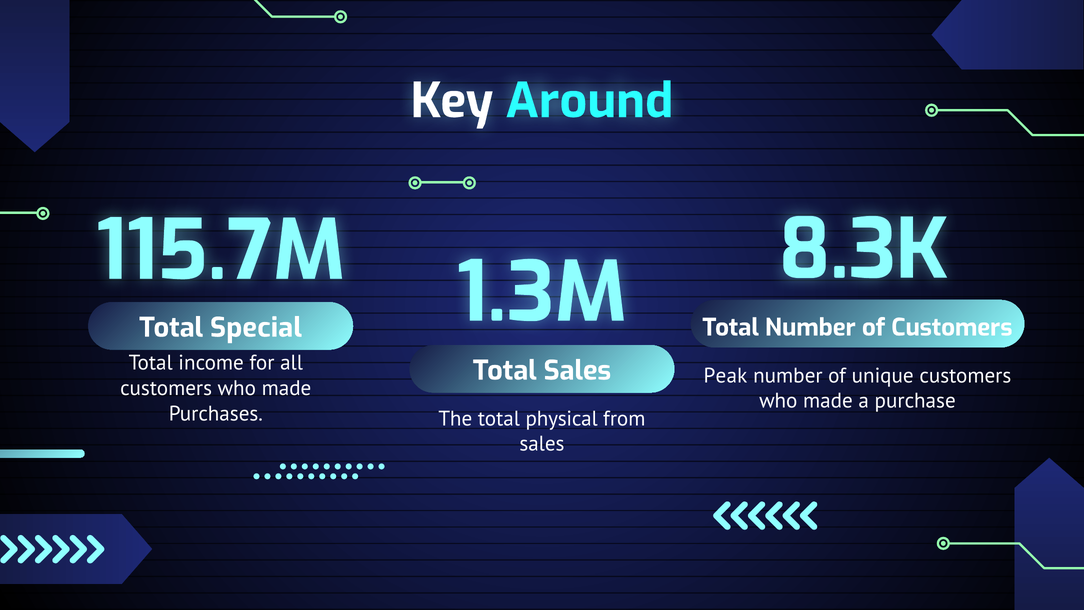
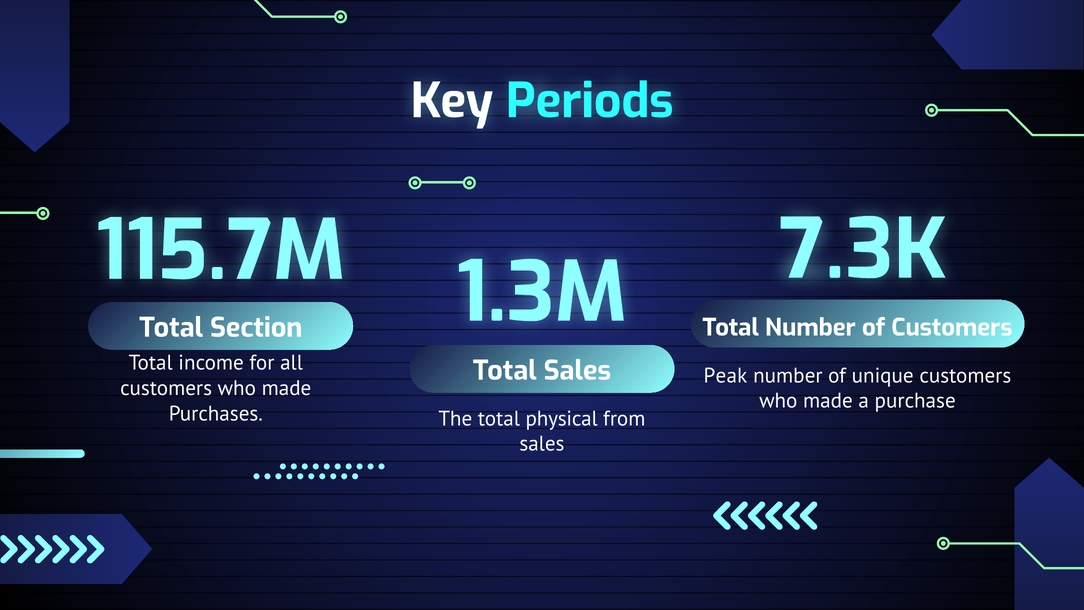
Around: Around -> Periods (590, 101)
8.3K: 8.3K -> 7.3K (863, 250)
Special: Special -> Section (256, 328)
